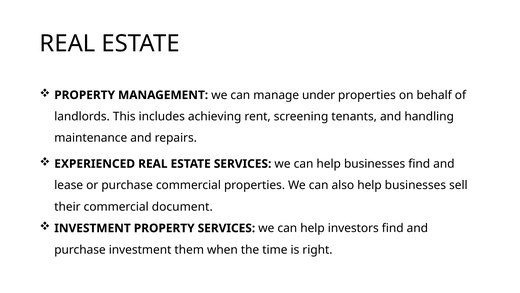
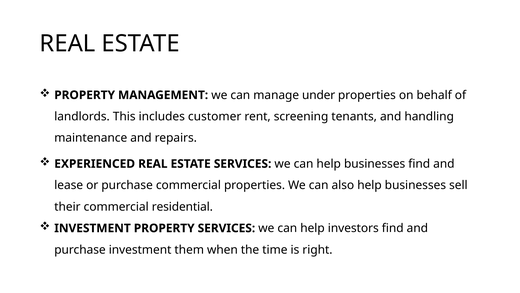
achieving: achieving -> customer (215, 116)
document: document -> residential (182, 206)
